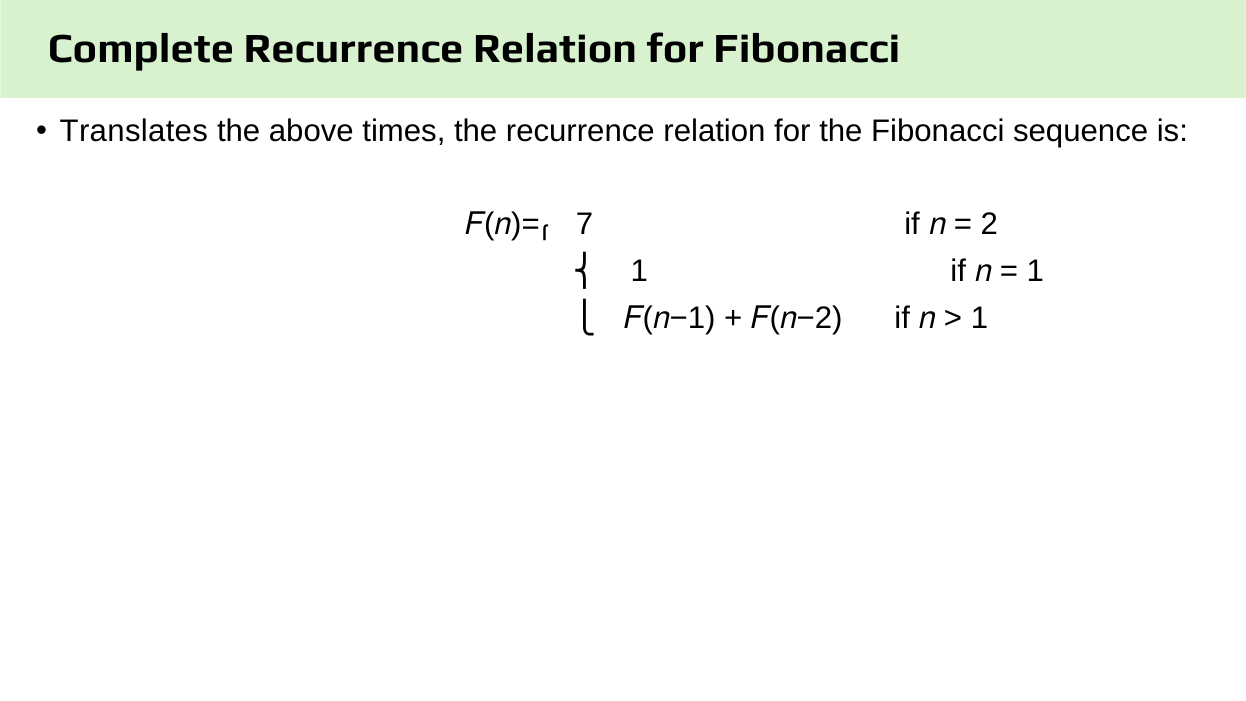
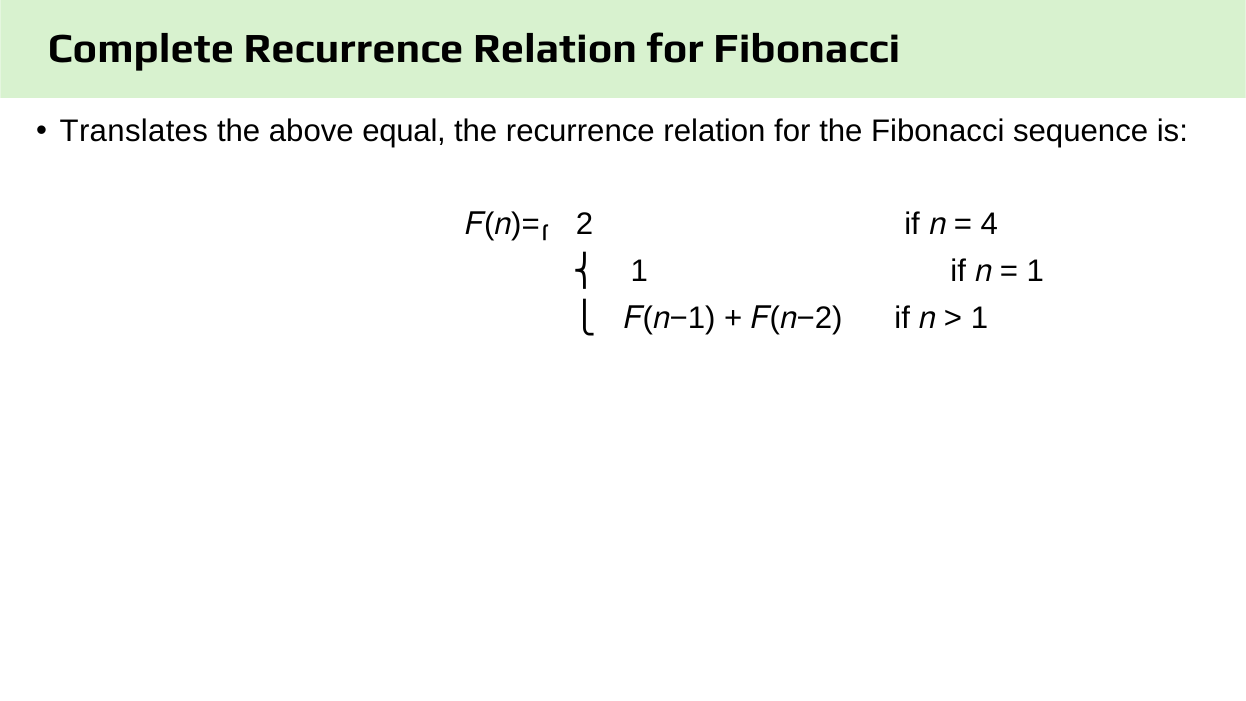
times: times -> equal (404, 131)
7: 7 -> 2 (585, 225)
2: 2 -> 4 (989, 225)
